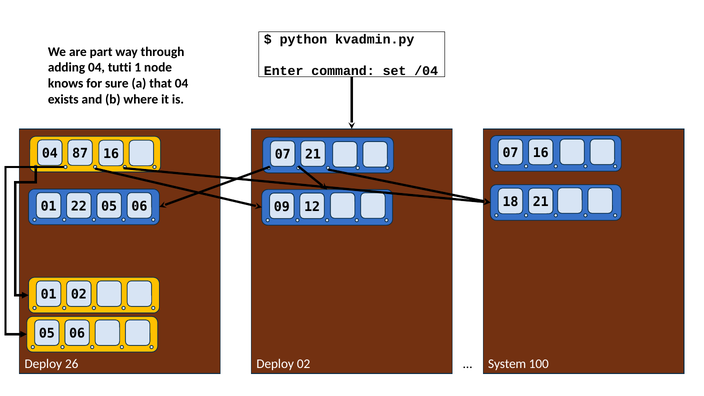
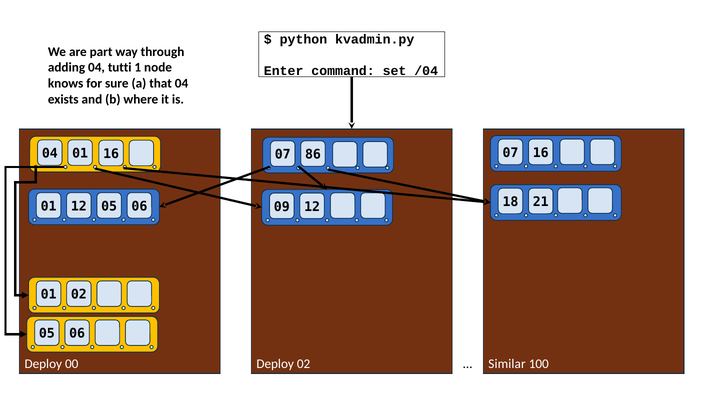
04 87: 87 -> 01 (80, 154)
07 21: 21 -> 86 (313, 155)
22: 22 -> 12 (79, 206)
26: 26 -> 00 (72, 364)
System: System -> Similar (507, 364)
